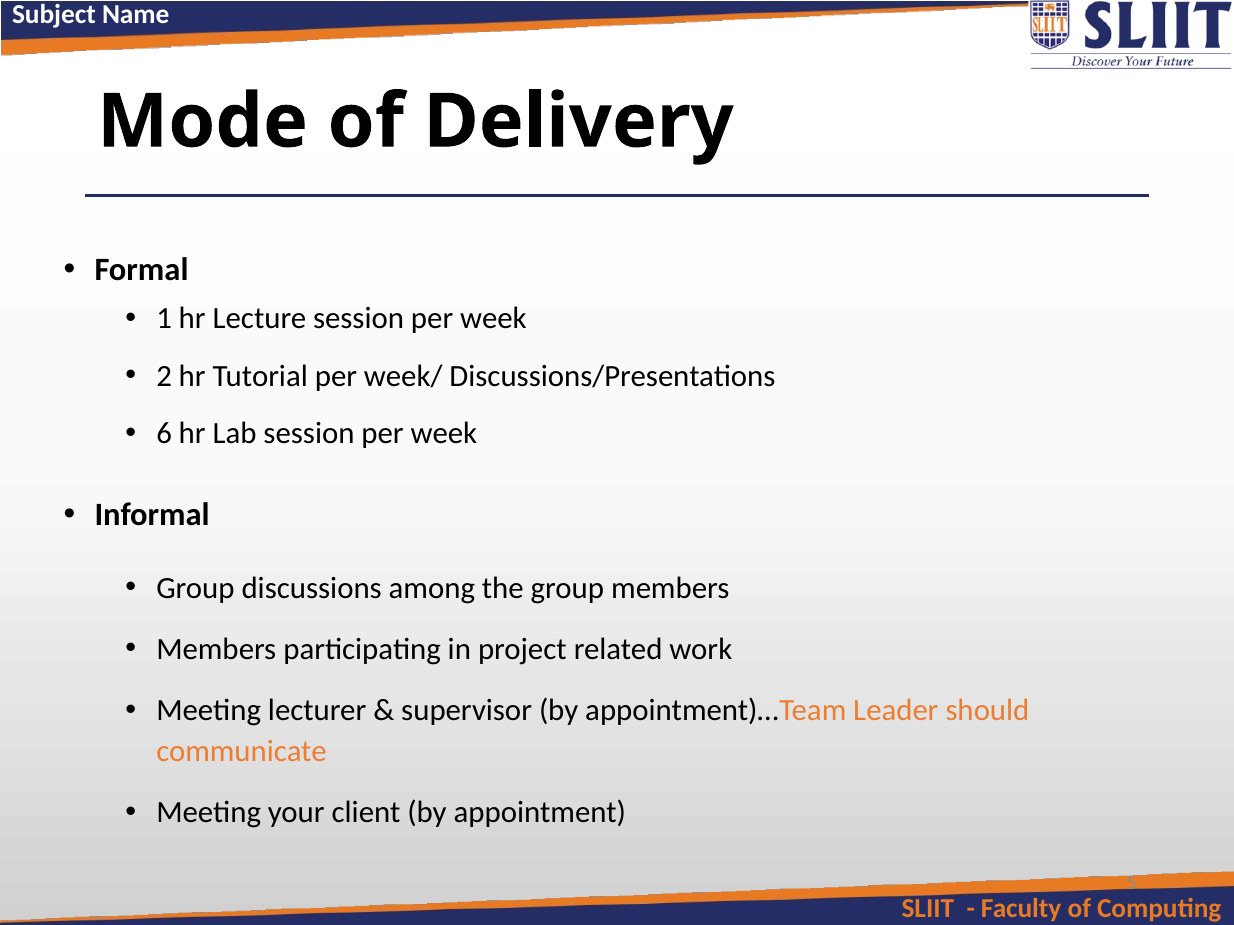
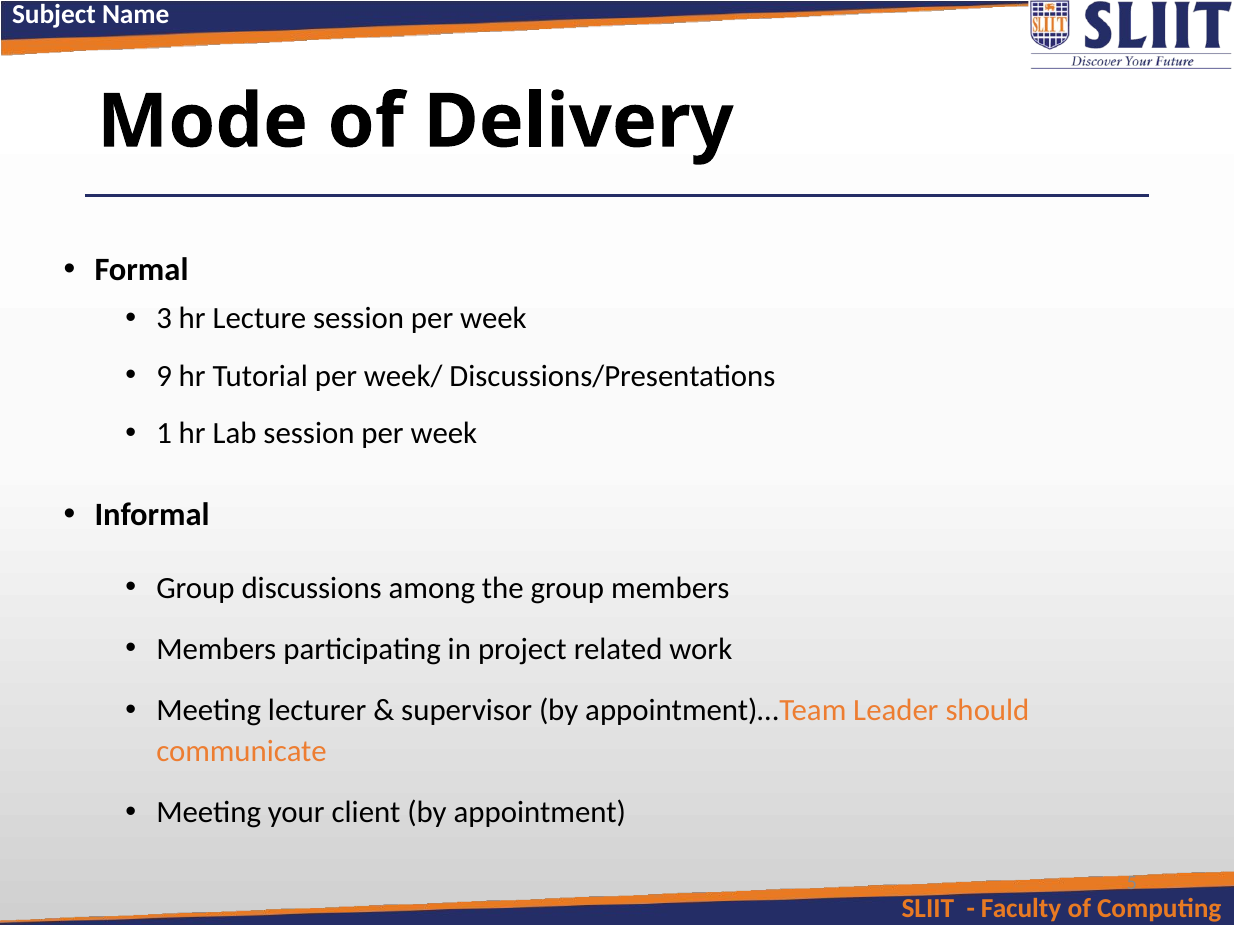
1: 1 -> 3 (164, 319)
2: 2 -> 9 (164, 376)
6: 6 -> 1 (164, 434)
